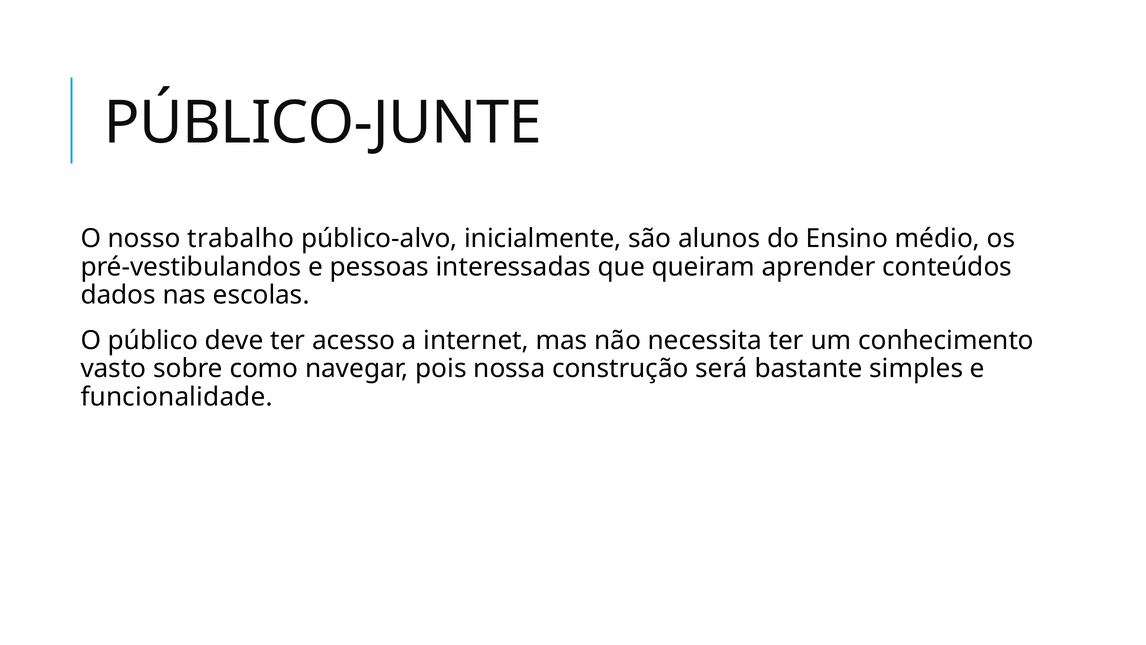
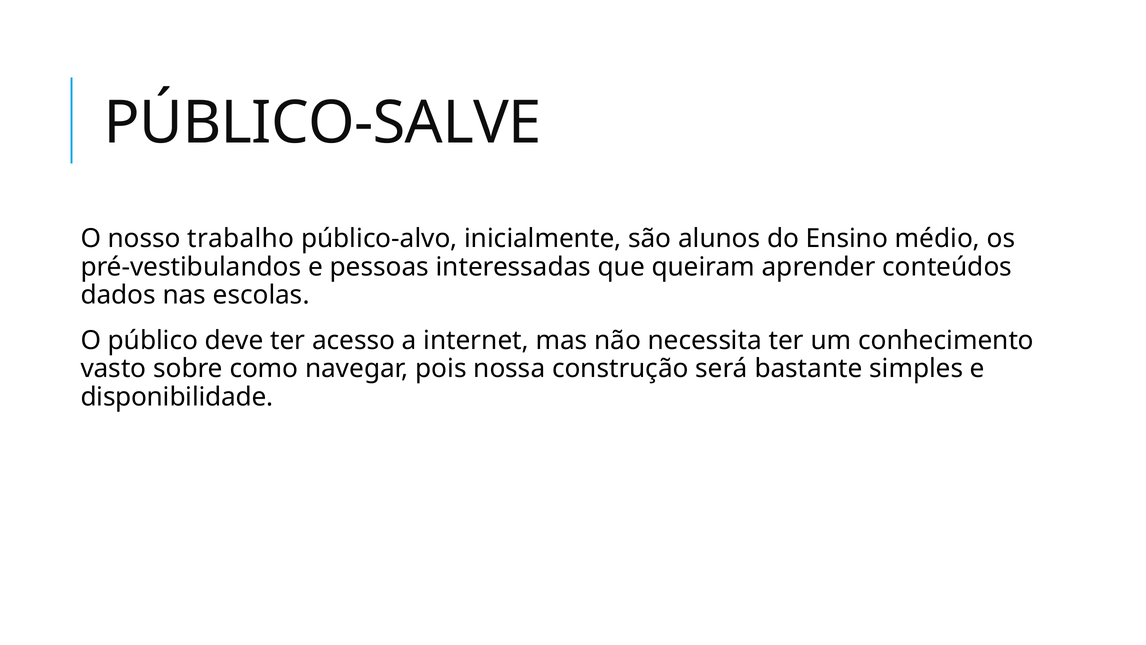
PÚBLICO-JUNTE: PÚBLICO-JUNTE -> PÚBLICO-SALVE (323, 123)
funcionalidade: funcionalidade -> disponibilidade (177, 397)
